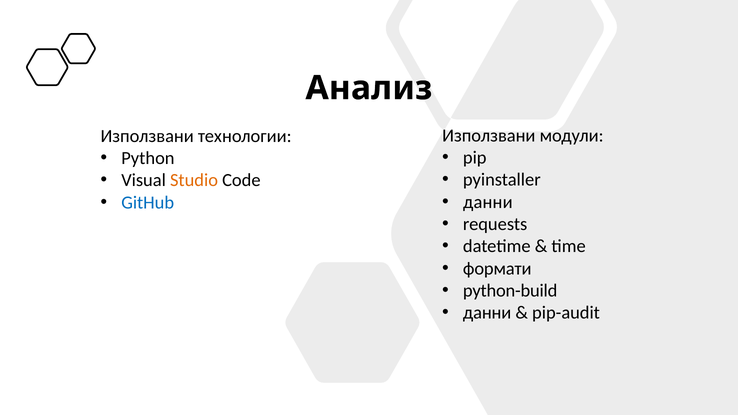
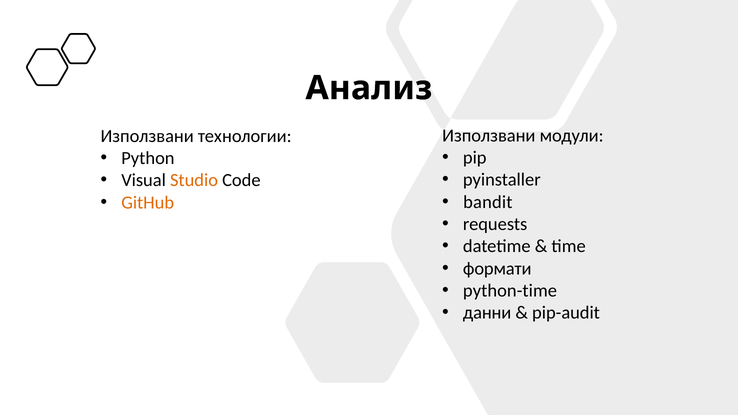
данни: данни -> bandit (488, 202)
GitHub colour: blue -> orange (148, 203)
python-build: python-build -> python-time (510, 291)
